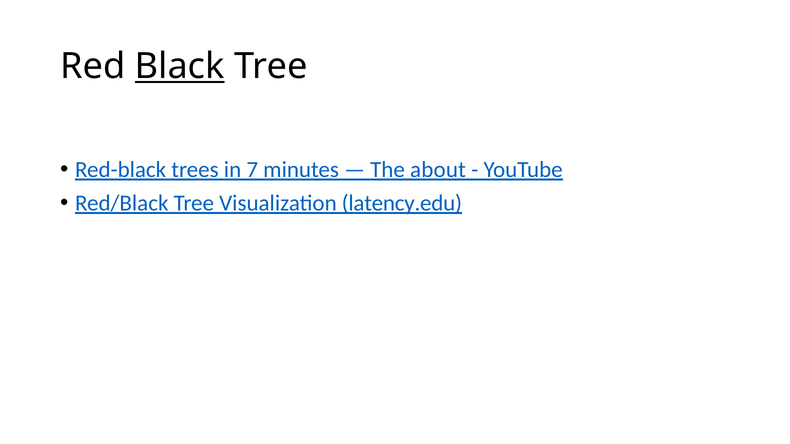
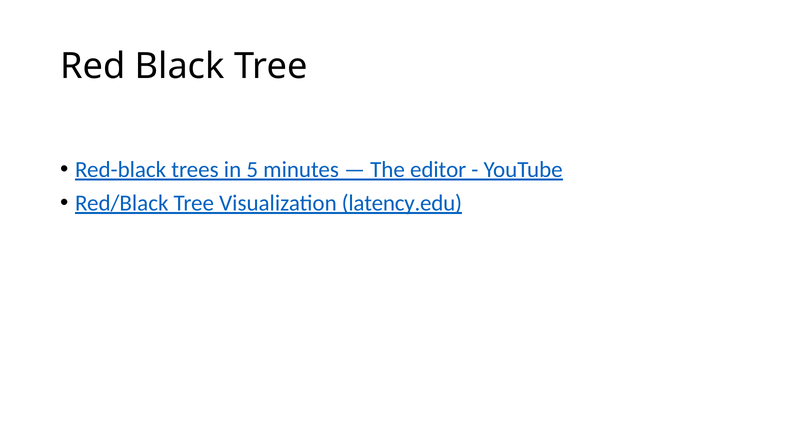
Black underline: present -> none (180, 66)
7: 7 -> 5 (252, 170)
about: about -> editor (438, 170)
